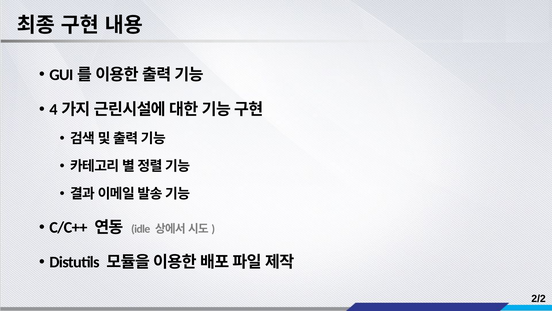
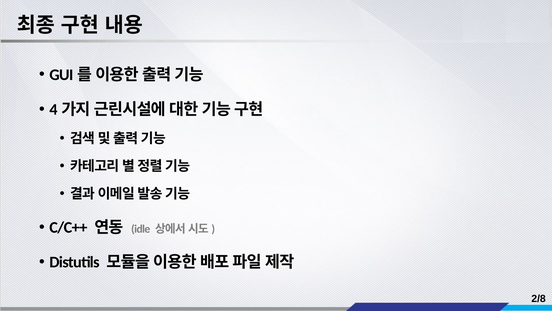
2/2: 2/2 -> 2/8 (539, 298)
